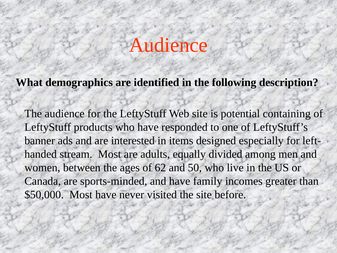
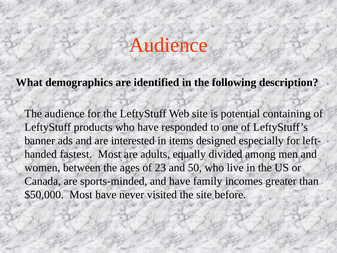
stream: stream -> fastest (76, 154)
62: 62 -> 23 (160, 168)
